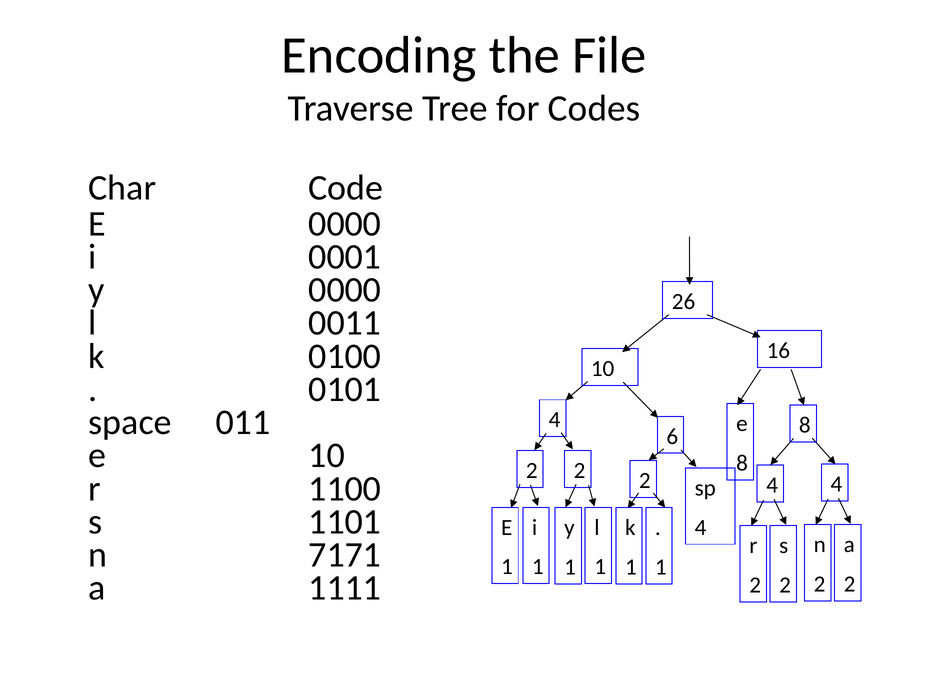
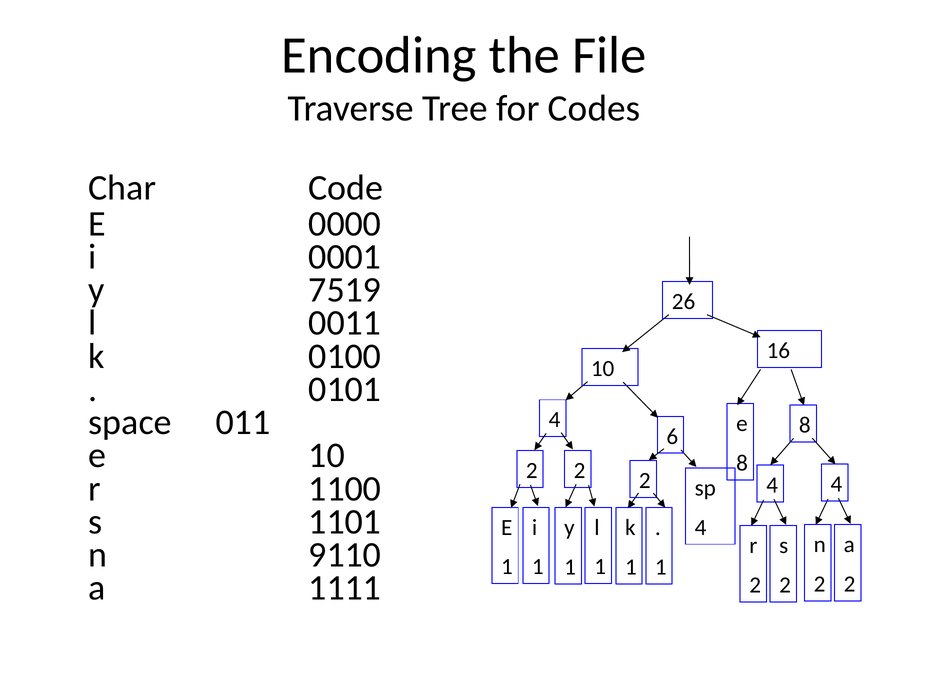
y 0000: 0000 -> 7519 (345, 290)
7171: 7171 -> 9110 (345, 555)
